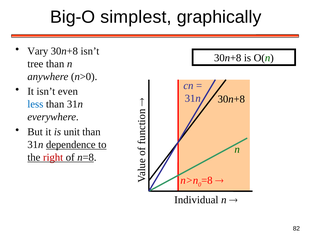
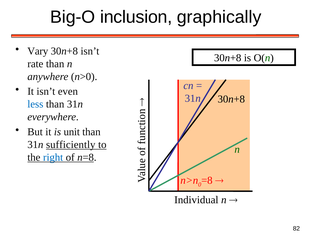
simplest: simplest -> inclusion (136, 17)
tree: tree -> rate (35, 64)
dependence: dependence -> sufficiently (71, 145)
right colour: red -> blue (53, 157)
